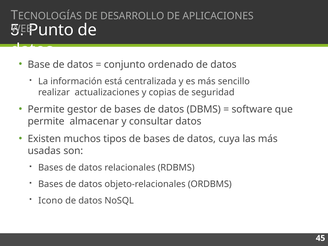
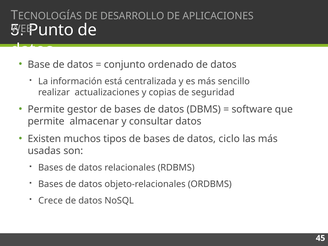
cuya: cuya -> ciclo (229, 139)
Icono: Icono -> Crece (51, 201)
